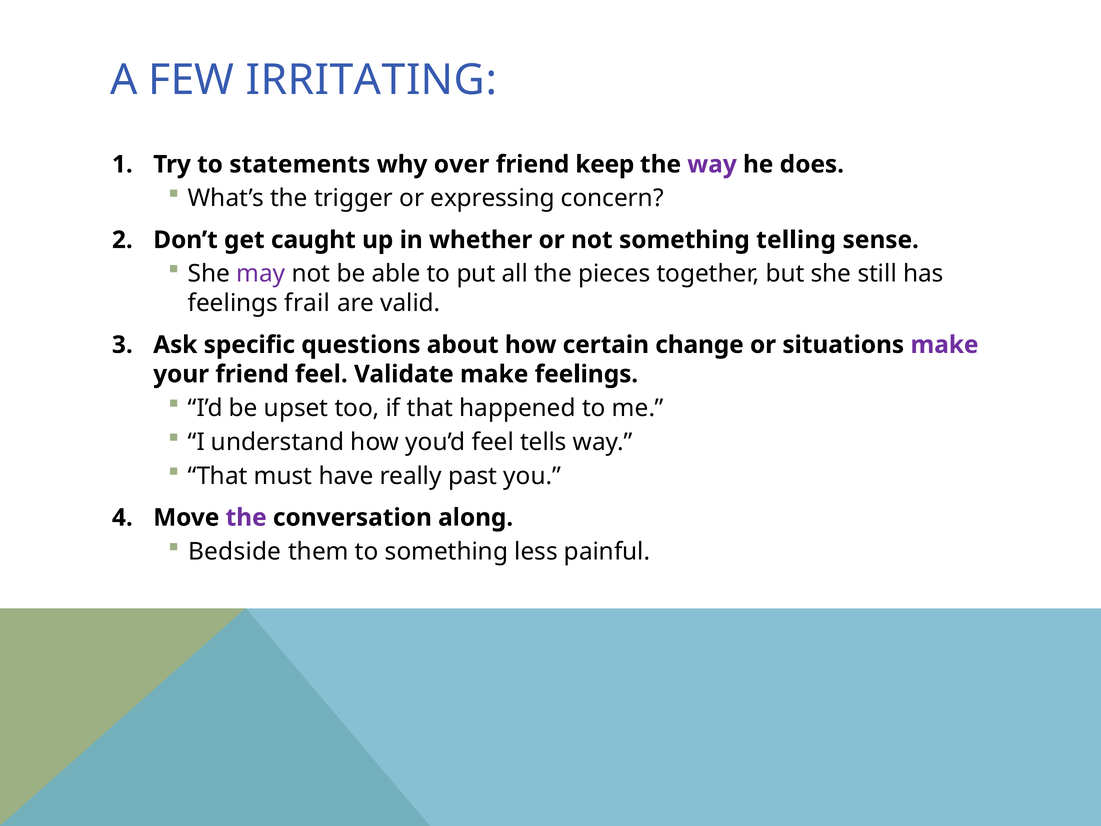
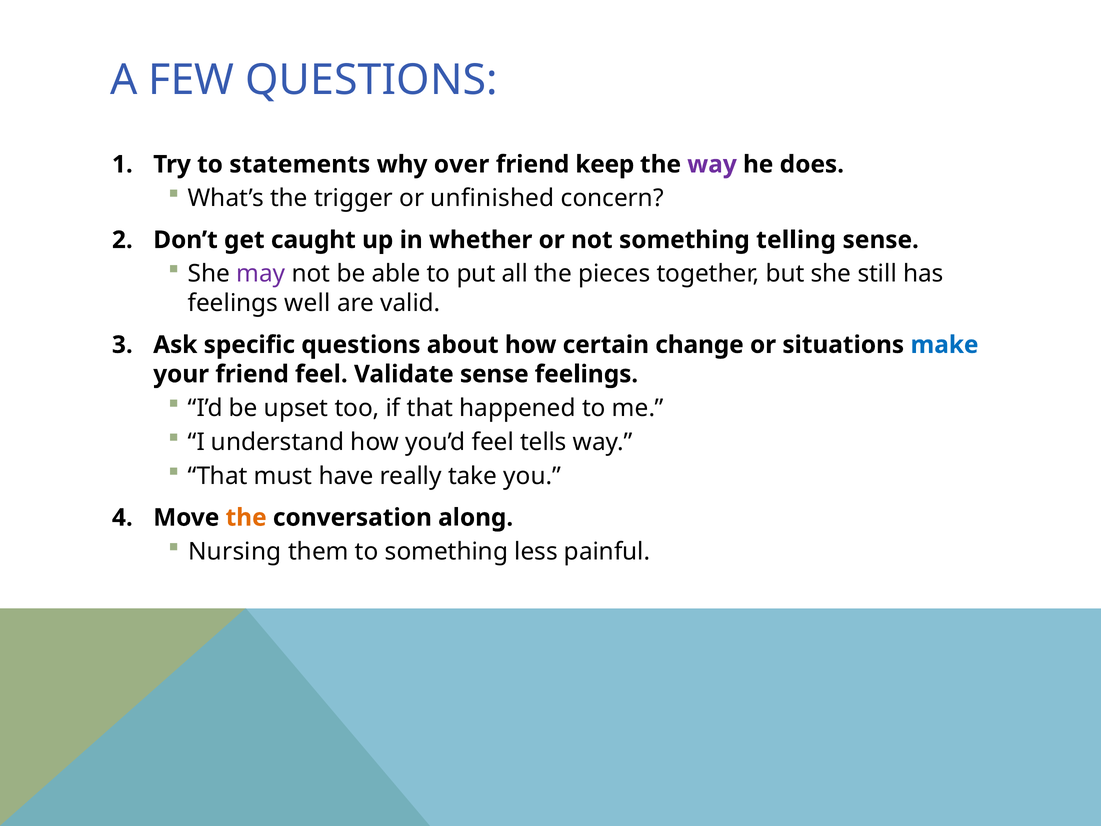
FEW IRRITATING: IRRITATING -> QUESTIONS (372, 80)
expressing: expressing -> unfinished (492, 198)
frail: frail -> well (307, 303)
make colour: purple -> blue (944, 345)
Validate make: make -> sense (494, 374)
past: past -> take (473, 476)
the colour: purple -> orange (246, 517)
Bedside: Bedside -> Nursing (235, 551)
